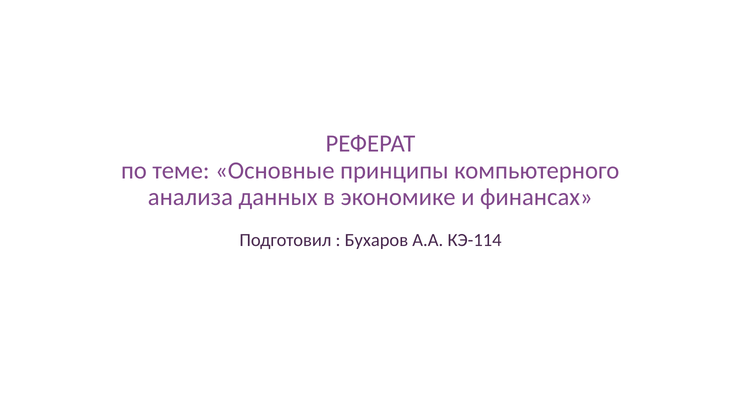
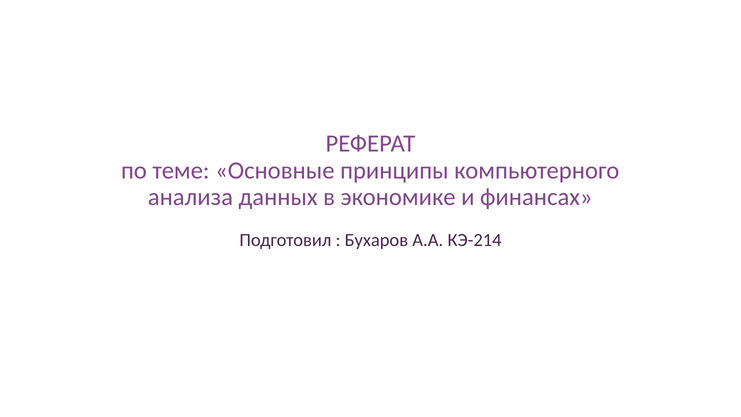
КЭ-114: КЭ-114 -> КЭ-214 (475, 240)
